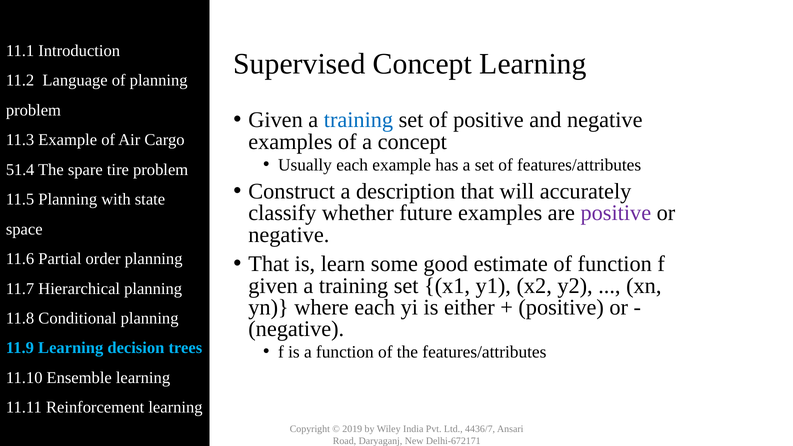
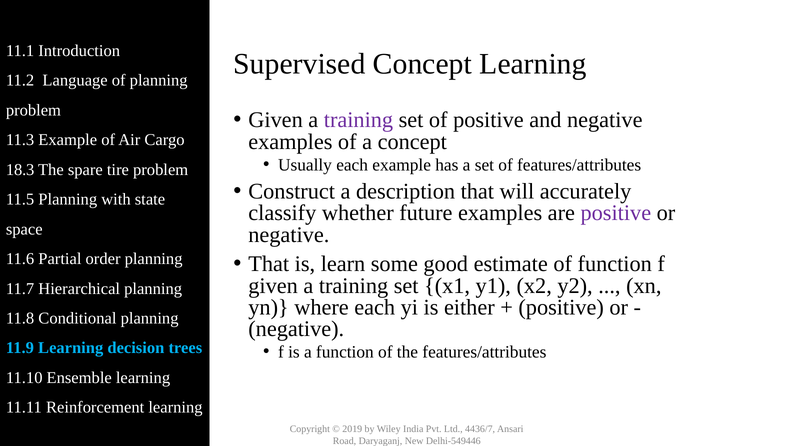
training colour: blue -> purple (358, 120)
51.4: 51.4 -> 18.3 (20, 170)
Delhi-672171: Delhi-672171 -> Delhi-549446 (453, 441)
